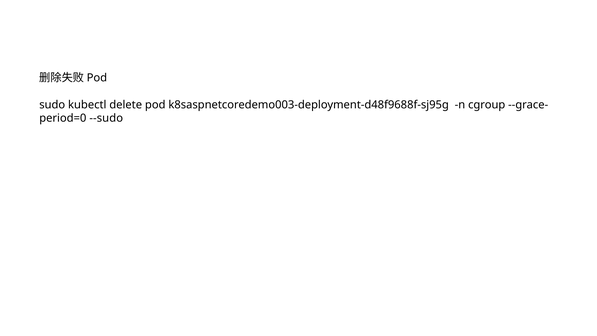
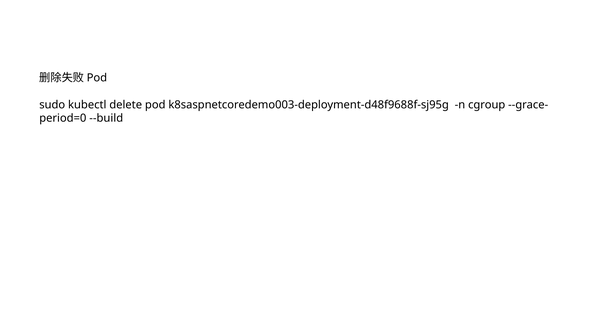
--sudo: --sudo -> --build (106, 118)
